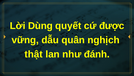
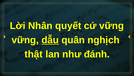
Dùng: Dùng -> Nhân (40, 26)
cứ được: được -> vững (112, 26)
dẫu underline: none -> present (50, 40)
